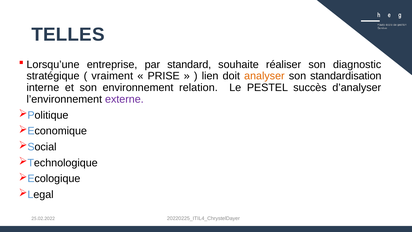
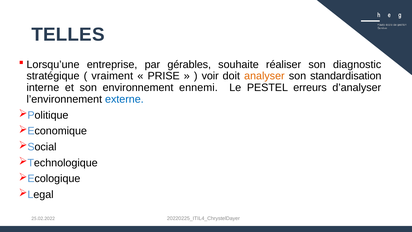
standard: standard -> gérables (189, 64)
lien: lien -> voir (210, 76)
relation: relation -> ennemi (198, 88)
succès: succès -> erreurs (310, 88)
externe colour: purple -> blue (124, 99)
